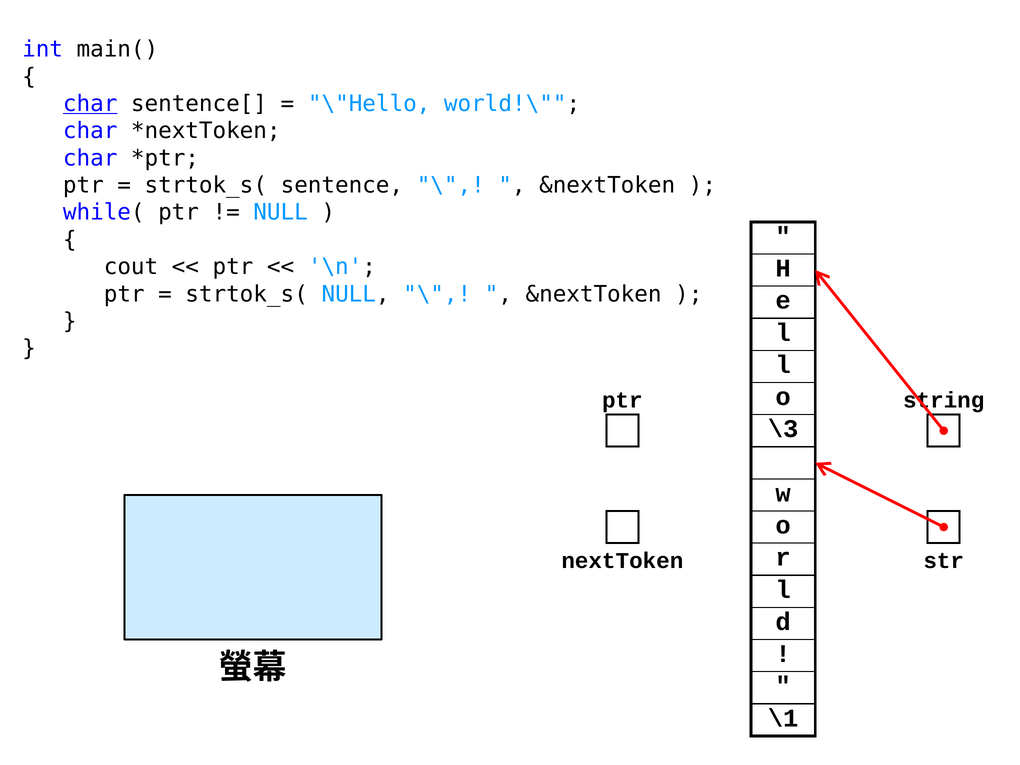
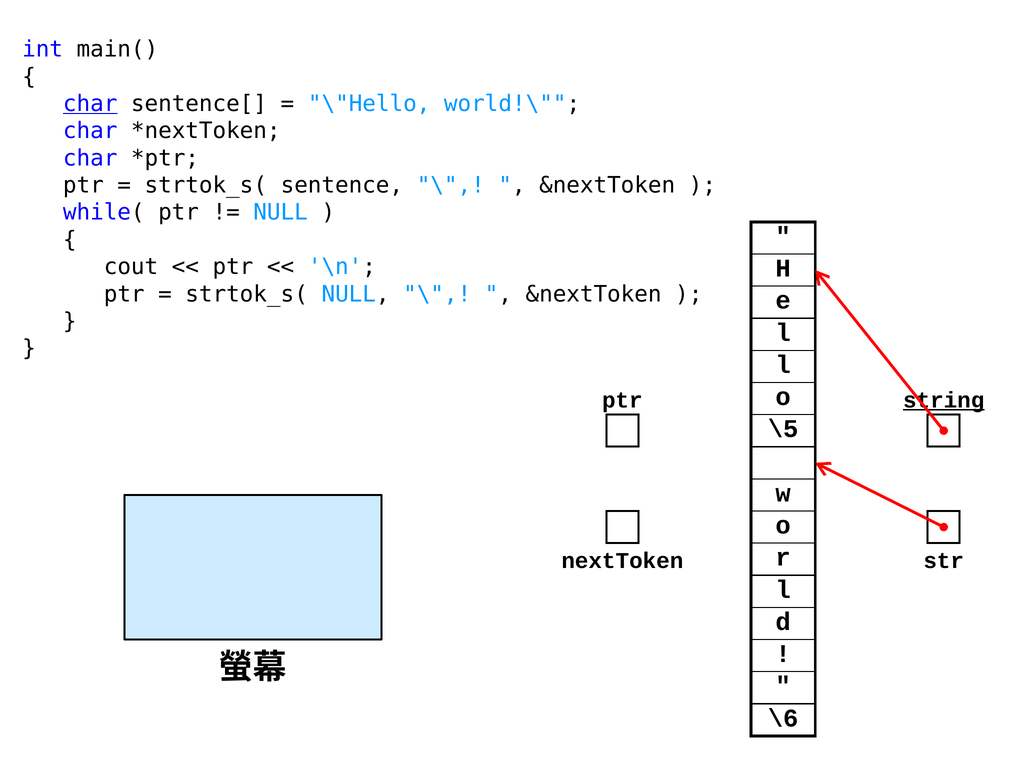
string underline: none -> present (944, 400)
\3: \3 -> \5 (783, 429)
\1: \1 -> \6 (783, 718)
